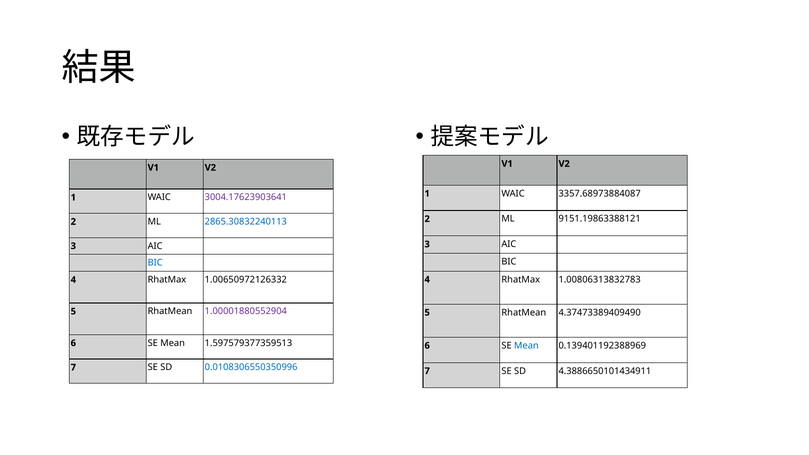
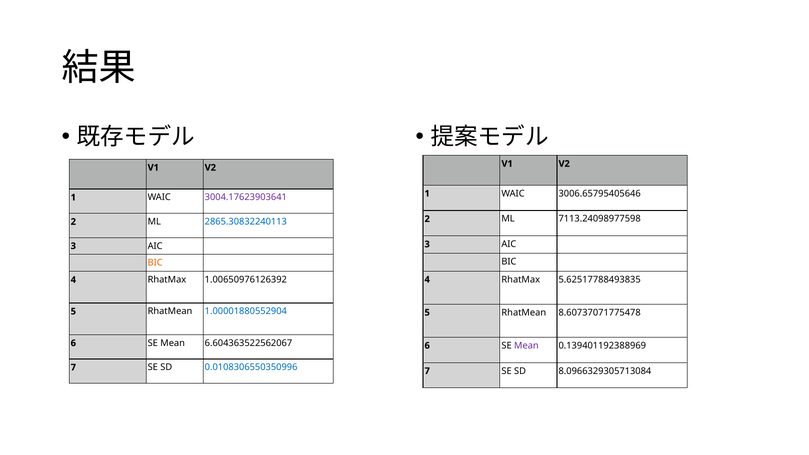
3357.68973884087: 3357.68973884087 -> 3006.65795405646 (600, 194)
9151.19863388121: 9151.19863388121 -> 7113.24098977598 (600, 219)
BIC colour: blue -> orange (155, 263)
1.00806313832783: 1.00806313832783 -> 5.62517788493835 (600, 279)
1.00650972126332: 1.00650972126332 -> 1.00650976126392 (246, 280)
1.00001880552904 colour: purple -> blue (246, 311)
4.37473389409490: 4.37473389409490 -> 8.60737071775478 (600, 313)
1.597579377359513: 1.597579377359513 -> 6.604363522562067 (248, 343)
Mean colour: blue -> purple (526, 346)
4.3886650101434911: 4.3886650101434911 -> 8.0966329305713084 (605, 371)
